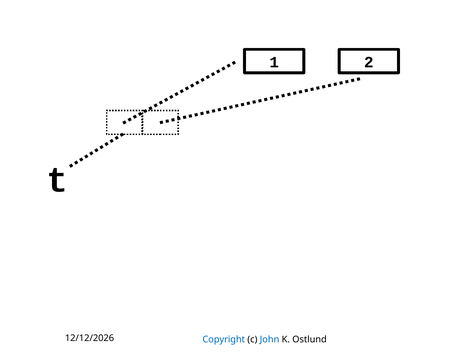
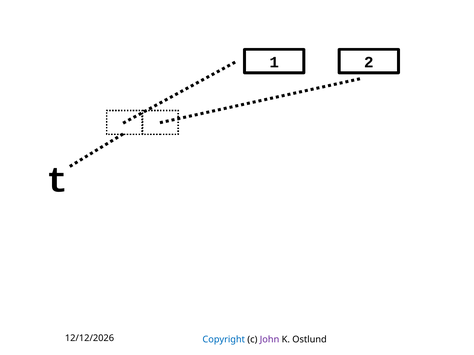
John colour: blue -> purple (270, 340)
